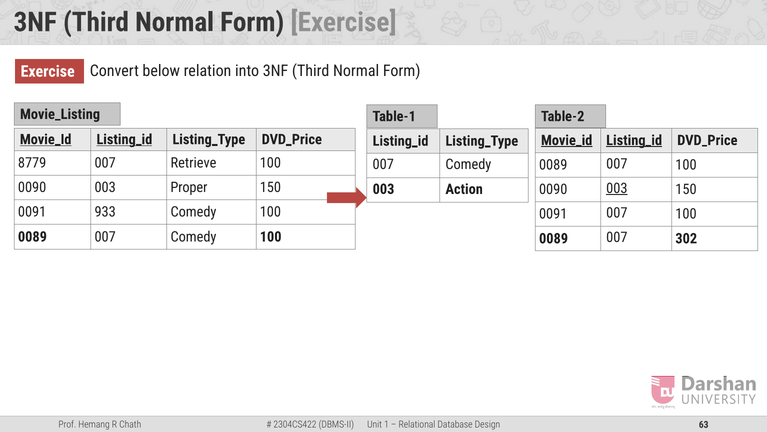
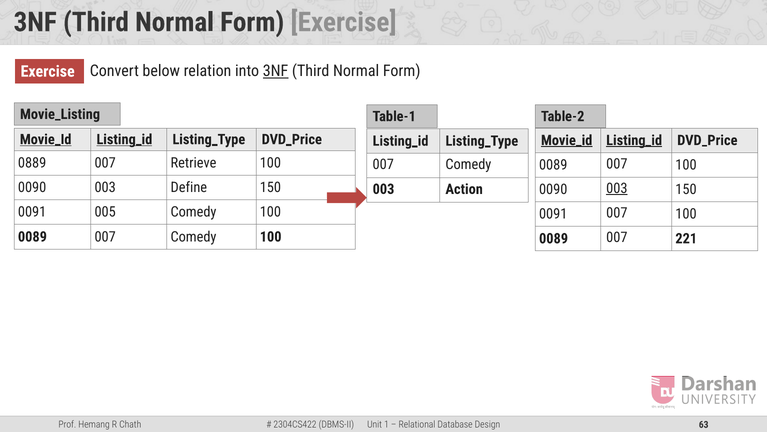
3NF underline: none -> present (276, 71)
8779: 8779 -> 0889 (32, 163)
Proper: Proper -> Define (189, 187)
933: 933 -> 005 (105, 212)
302: 302 -> 221 (686, 238)
